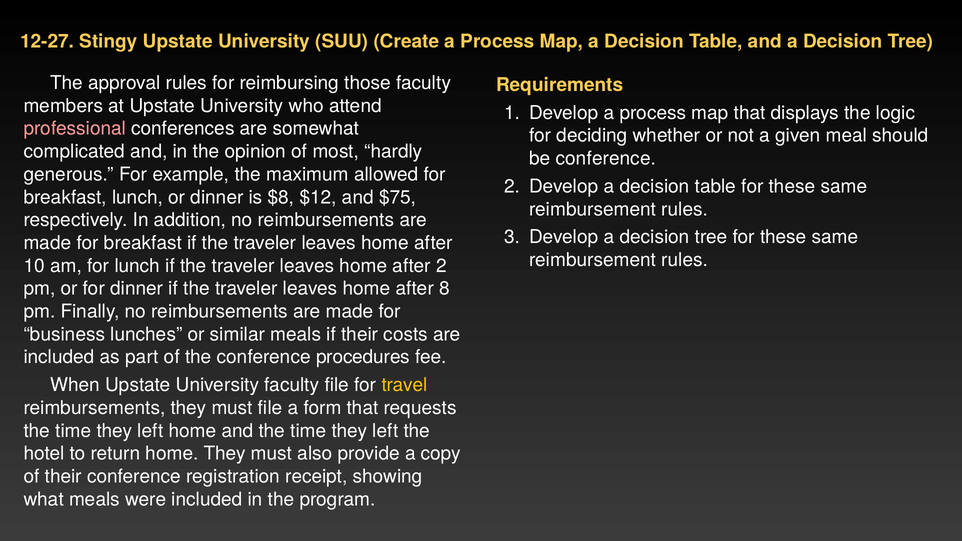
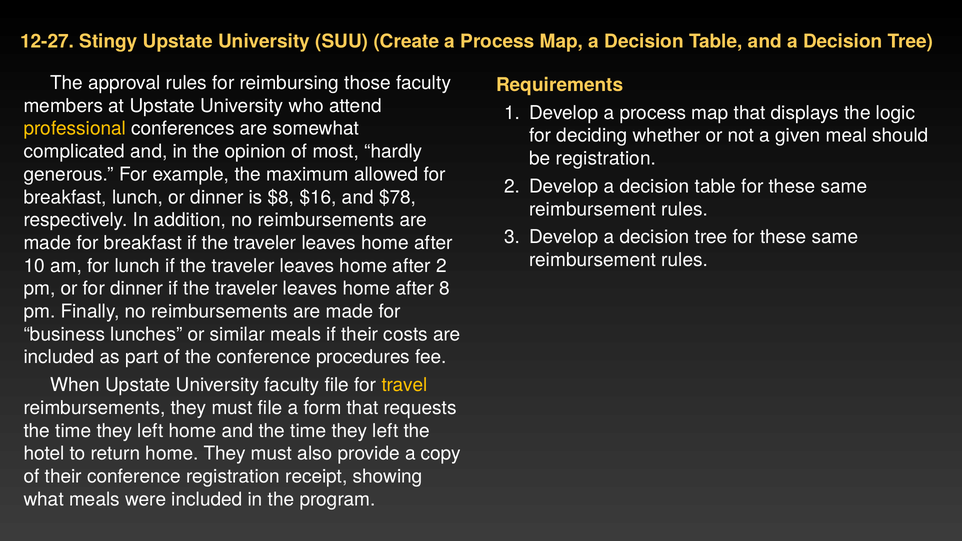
professional colour: pink -> yellow (75, 129)
be conference: conference -> registration (606, 159)
$12: $12 -> $16 (318, 197)
$75: $75 -> $78 (398, 197)
